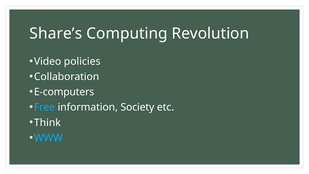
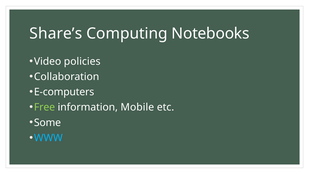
Revolution: Revolution -> Notebooks (210, 34)
Free colour: light blue -> light green (45, 107)
Society: Society -> Mobile (137, 107)
Think: Think -> Some (47, 122)
